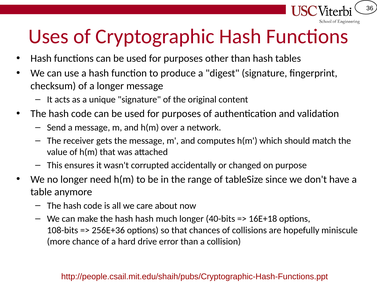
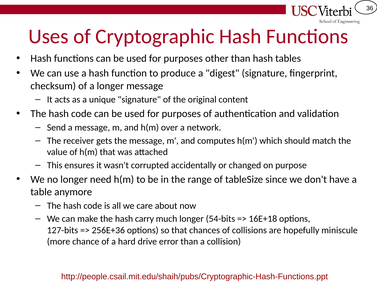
hash hash: hash -> carry (144, 219)
40-bits: 40-bits -> 54-bits (220, 219)
108-bits: 108-bits -> 127-bits (63, 230)
